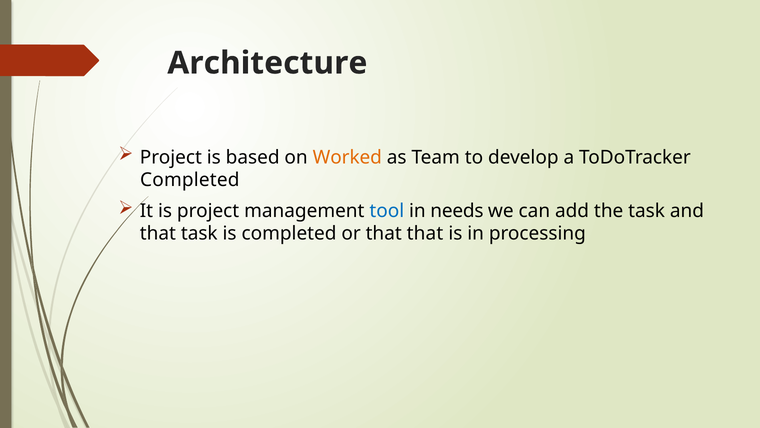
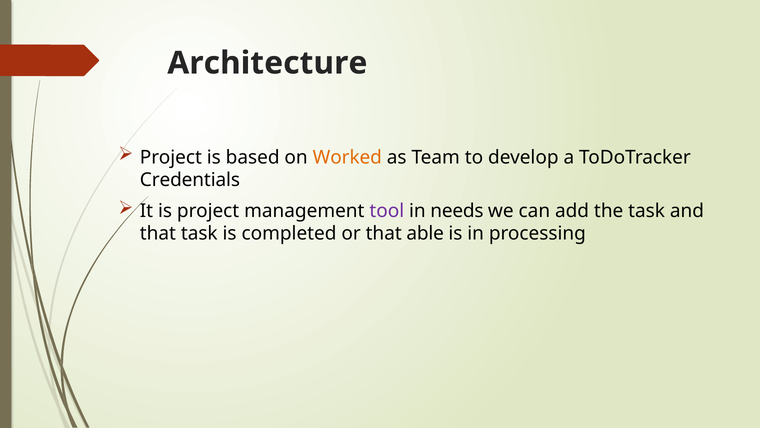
Completed: Completed -> Credentials (190, 180)
tool colour: blue -> purple (387, 211)
that that: that -> able (425, 233)
